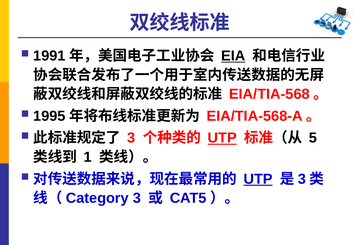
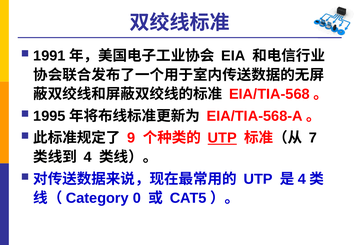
EIA underline: present -> none (233, 56)
3: 3 -> 9 (131, 138)
5: 5 -> 7 (313, 138)
1: 1 -> 4 (88, 157)
UTP underline: present -> none (258, 179)
3: 3 -> 4 (302, 179)
3: 3 -> 0 (137, 198)
